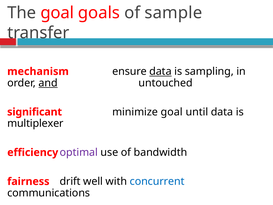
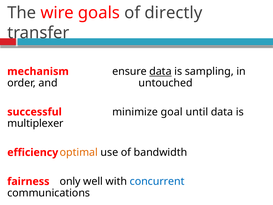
The goal: goal -> wire (57, 13)
sample: sample -> directly (173, 13)
and underline: present -> none (48, 83)
significant: significant -> successful (35, 112)
optimal colour: purple -> orange (79, 152)
drift: drift -> only (70, 181)
